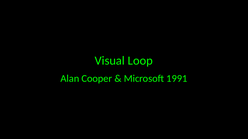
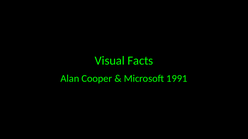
Loop: Loop -> Facts (140, 61)
